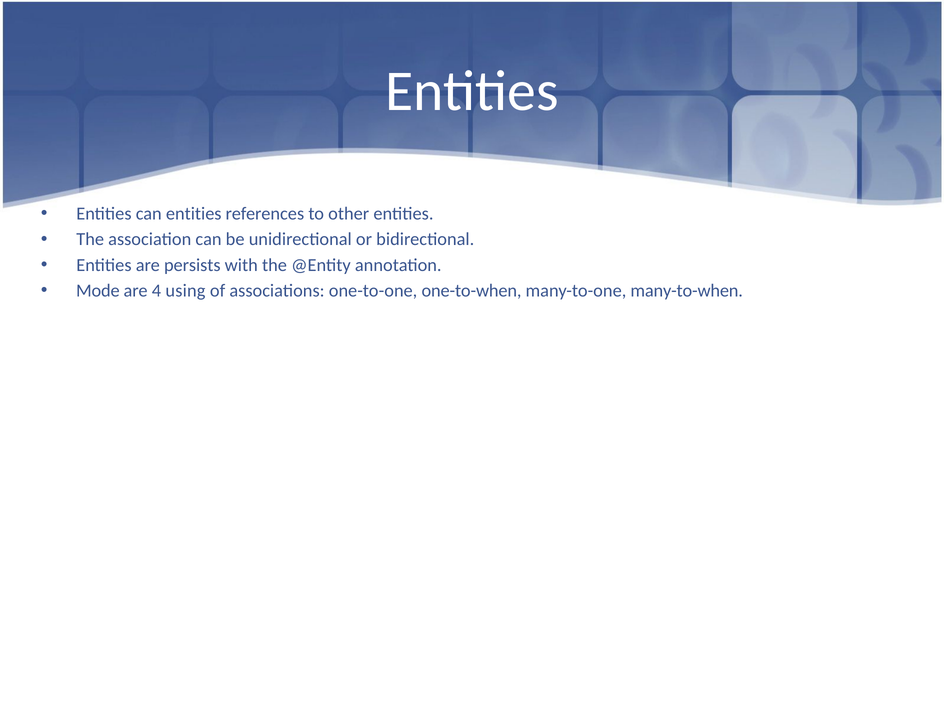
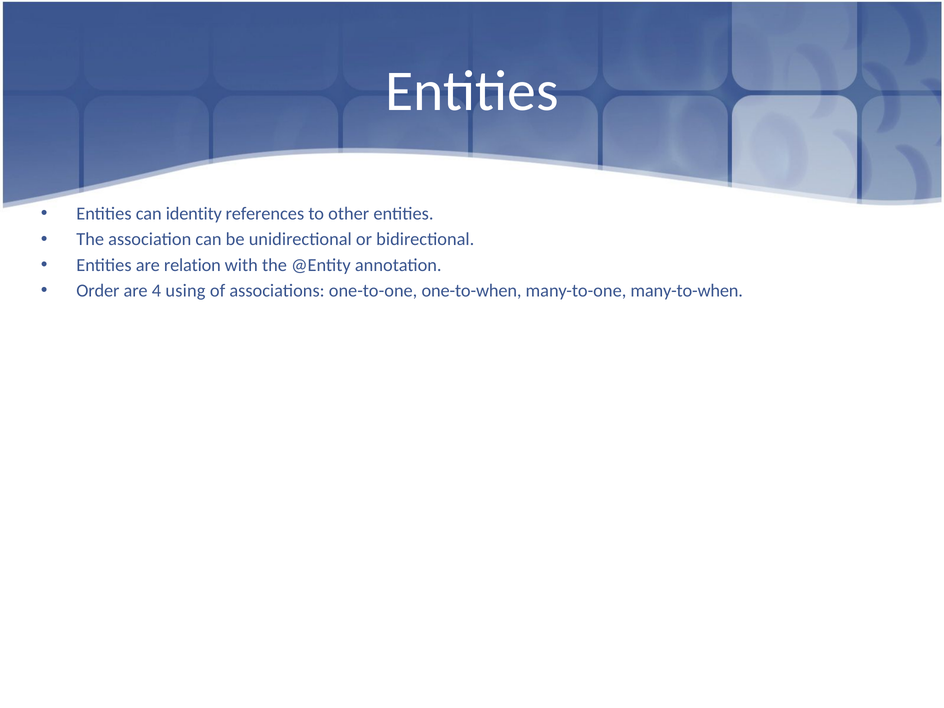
can entities: entities -> identity (194, 214)
persists: persists -> relation (192, 265)
Mode: Mode -> Order (98, 291)
